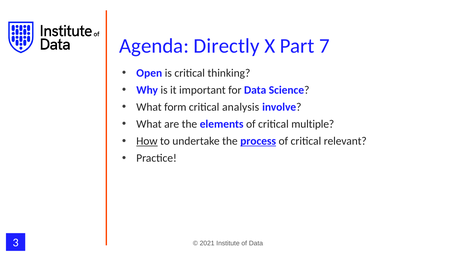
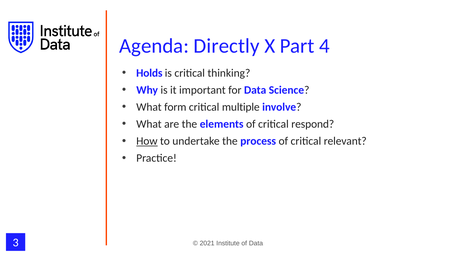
7: 7 -> 4 (325, 46)
Open: Open -> Holds (149, 73)
analysis: analysis -> multiple (241, 107)
multiple: multiple -> respond (313, 124)
process underline: present -> none (258, 141)
